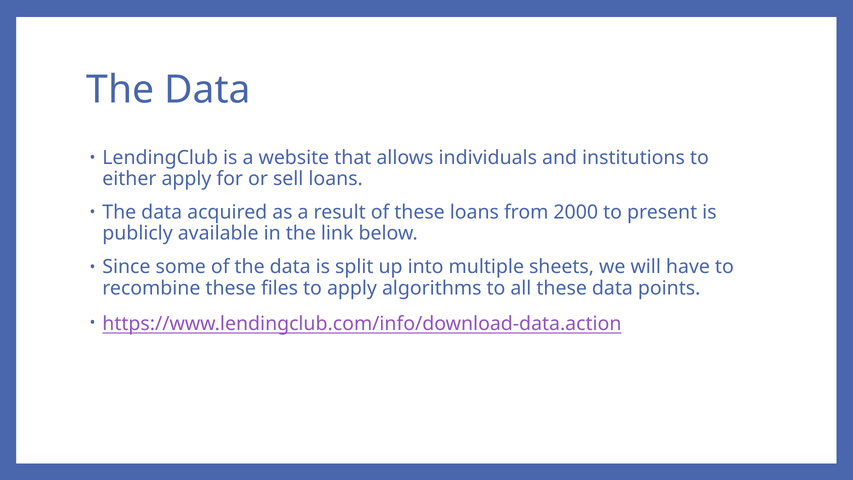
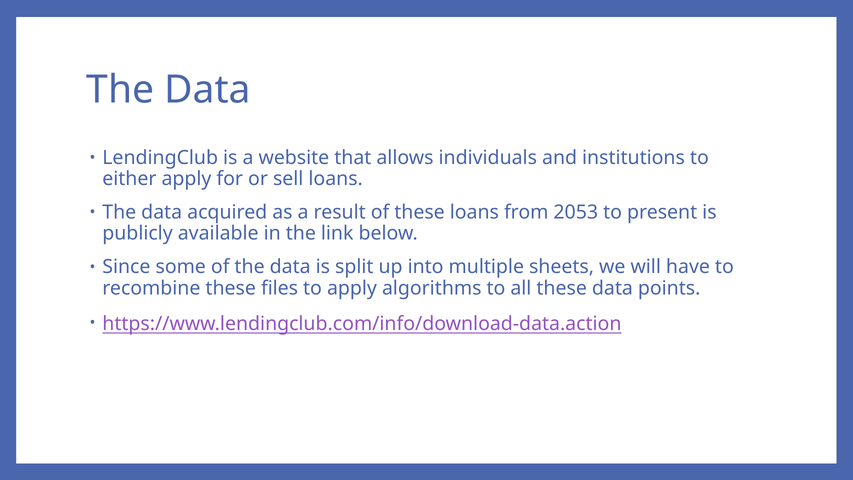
2000: 2000 -> 2053 (576, 212)
